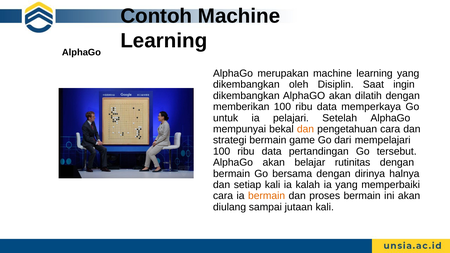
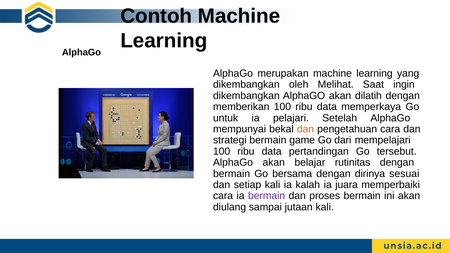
Disiplin: Disiplin -> Melihat (336, 85)
halnya: halnya -> sesuai (404, 174)
ia yang: yang -> juara (347, 185)
bermain colour: orange -> purple (267, 196)
